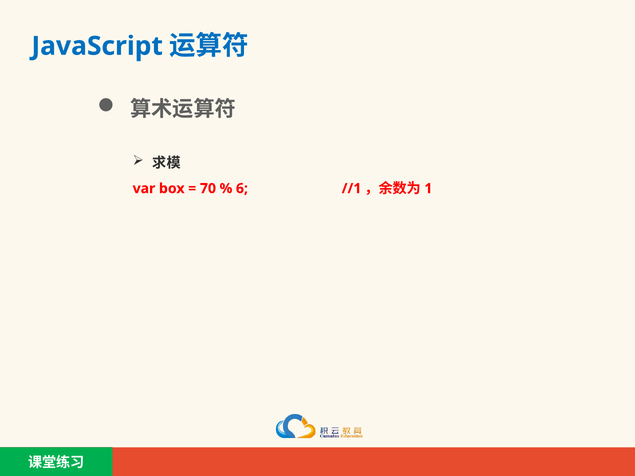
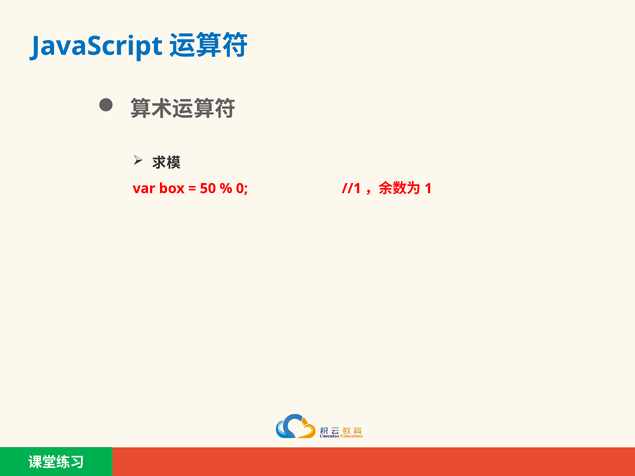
70: 70 -> 50 (208, 189)
6: 6 -> 0 (242, 189)
